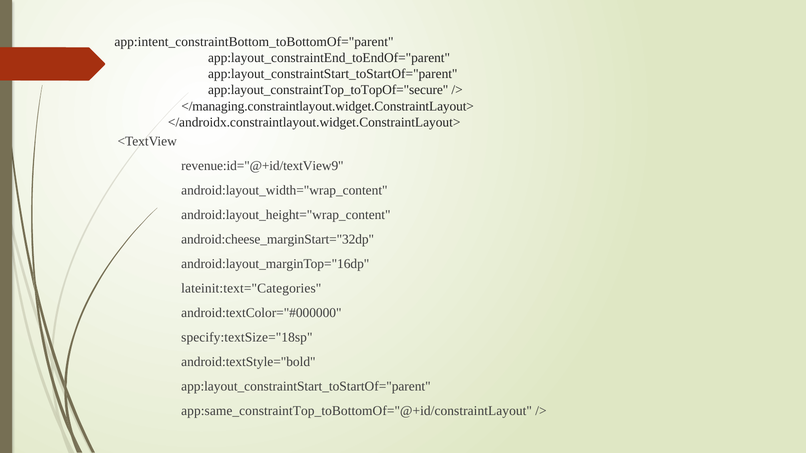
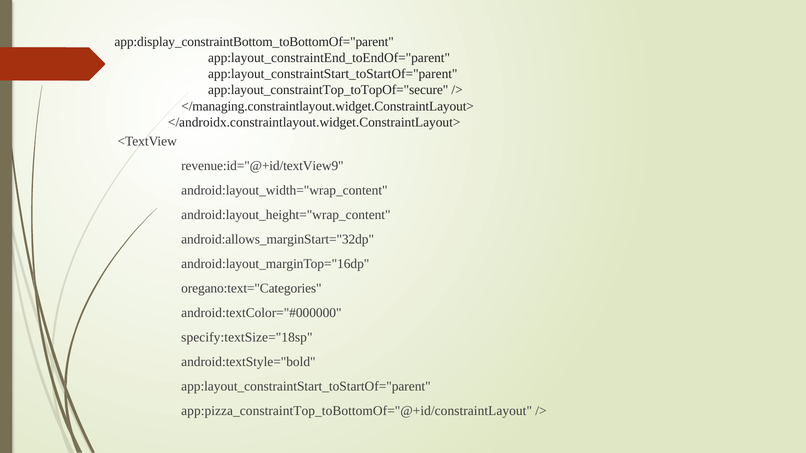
app:intent_constraintBottom_toBottomOf="parent: app:intent_constraintBottom_toBottomOf="parent -> app:display_constraintBottom_toBottomOf="parent (254, 42)
android:cheese_marginStart="32dp: android:cheese_marginStart="32dp -> android:allows_marginStart="32dp (278, 240)
lateinit:text="Categories: lateinit:text="Categories -> oregano:text="Categories (251, 289)
app:same_constraintTop_toBottomOf="@+id/constraintLayout: app:same_constraintTop_toBottomOf="@+id/constraintLayout -> app:pizza_constraintTop_toBottomOf="@+id/constraintLayout (357, 411)
